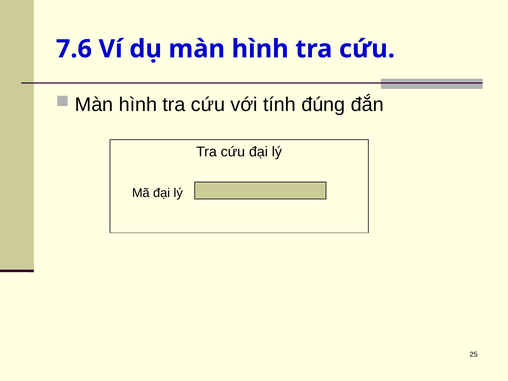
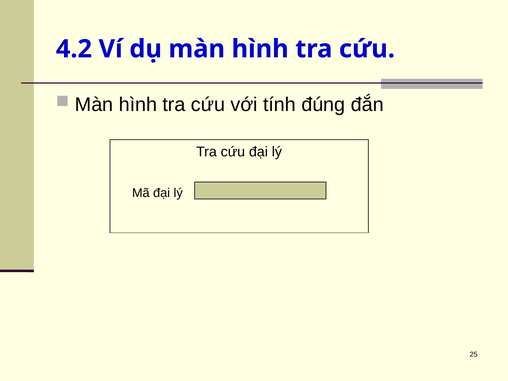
7.6: 7.6 -> 4.2 (74, 49)
